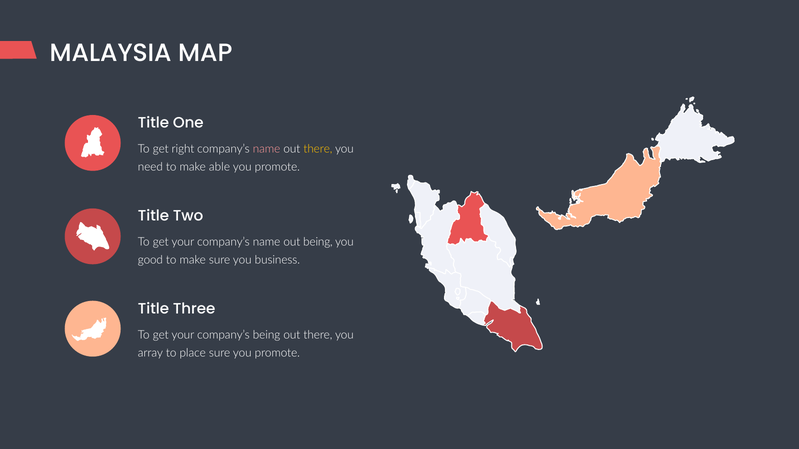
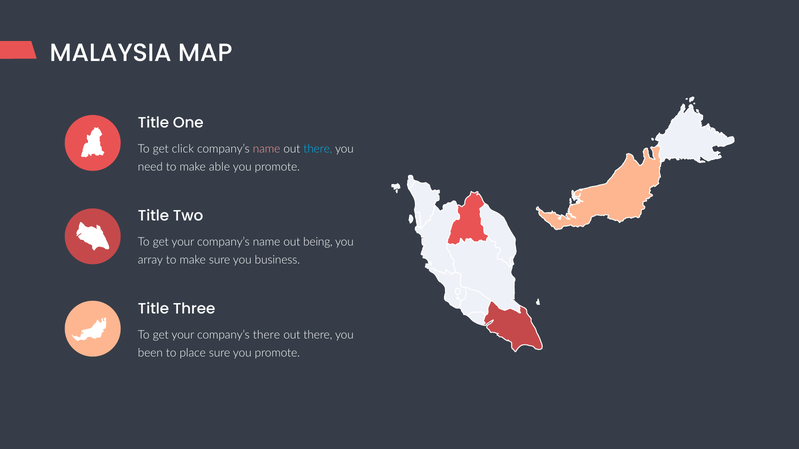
right: right -> click (183, 149)
there colour: yellow -> light blue (318, 149)
good: good -> array (150, 260)
company’s being: being -> there (266, 335)
array: array -> been (150, 353)
